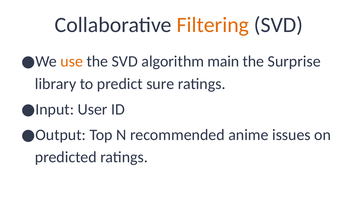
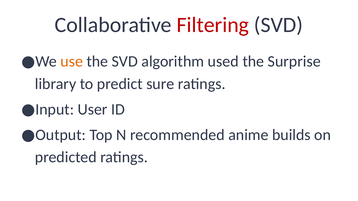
Filtering colour: orange -> red (213, 25)
main: main -> used (223, 62)
issues: issues -> builds (291, 135)
